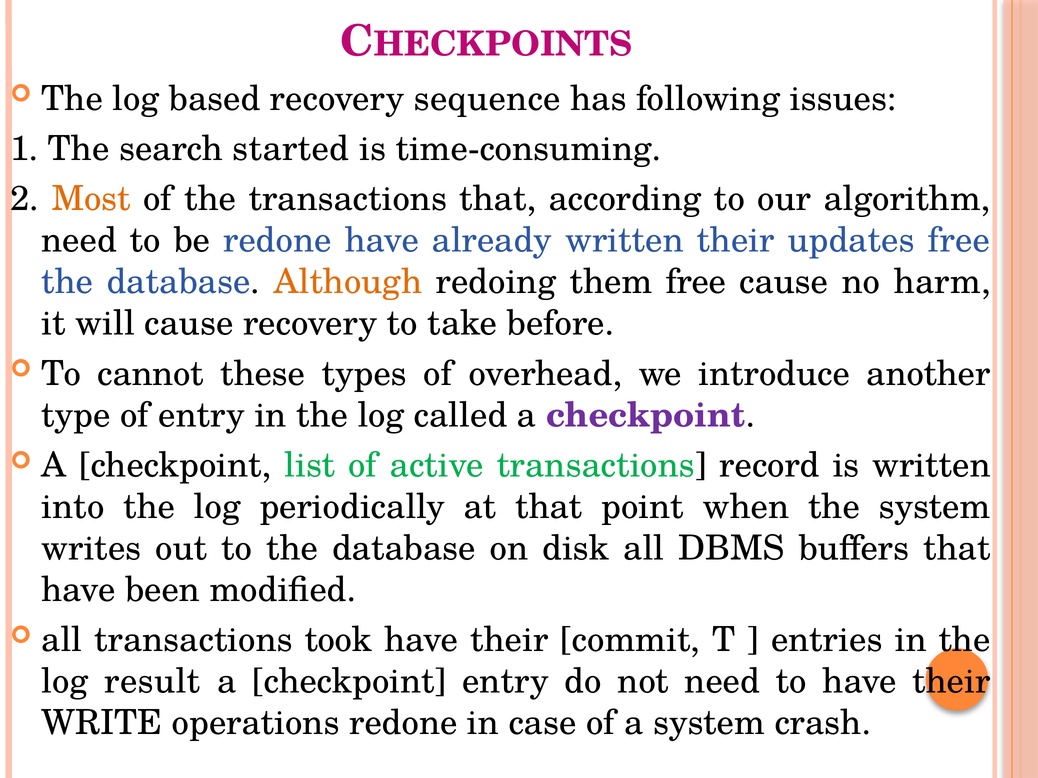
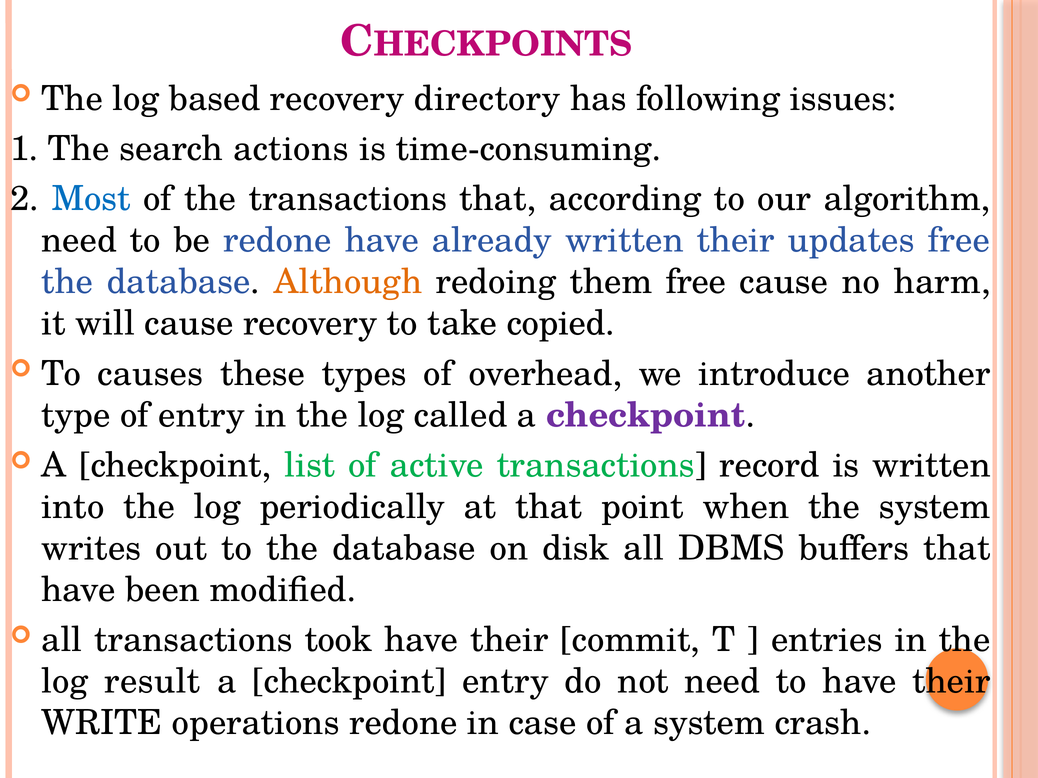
sequence: sequence -> directory (487, 99)
started: started -> actions (291, 149)
Most colour: orange -> blue (91, 199)
before: before -> copied (561, 324)
cannot: cannot -> causes (150, 374)
